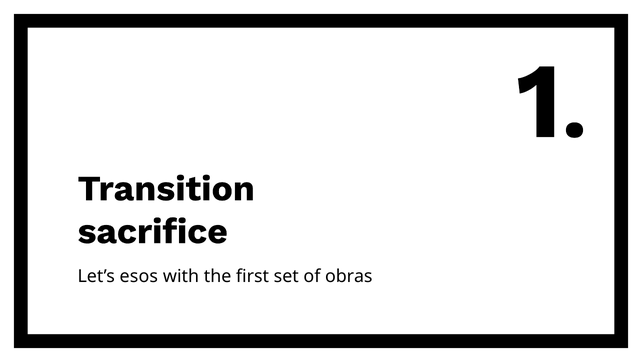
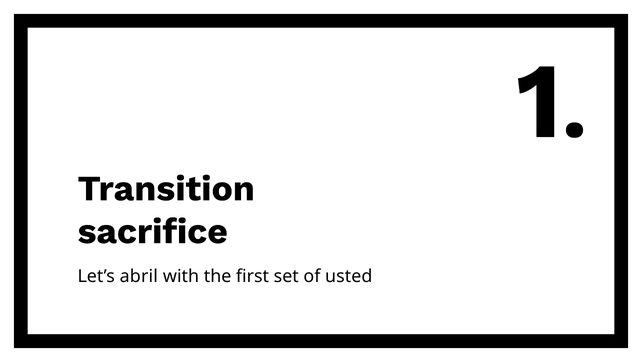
esos: esos -> abril (139, 277)
obras: obras -> usted (349, 277)
